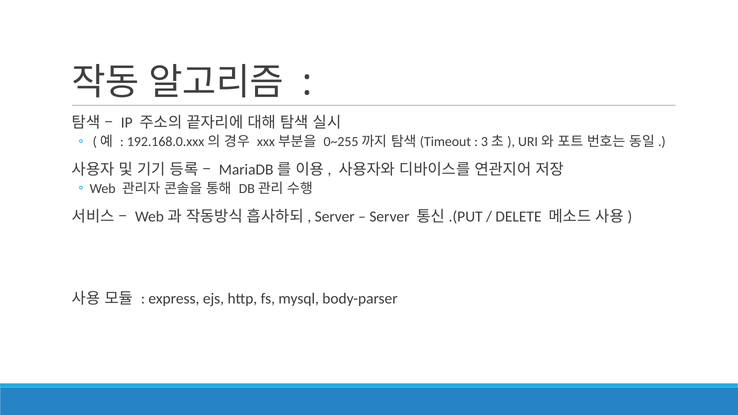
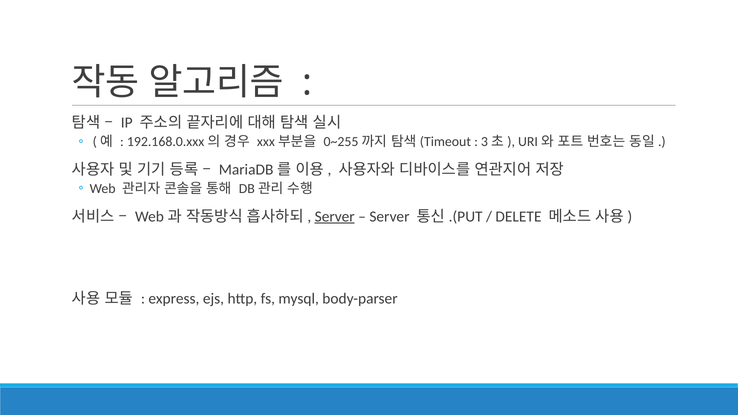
Server underline: none -> present (335, 217)
